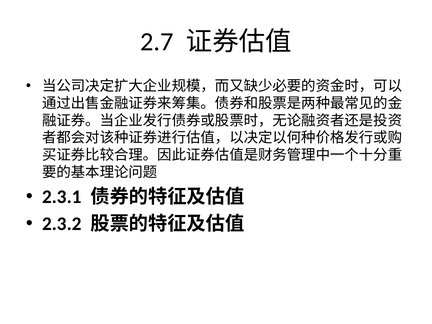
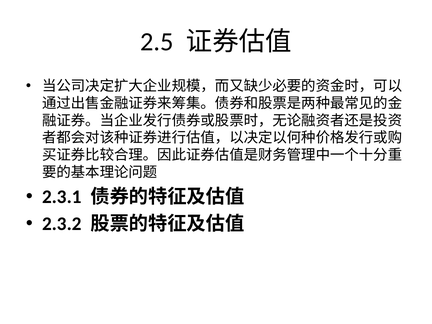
2.7: 2.7 -> 2.5 (157, 42)
